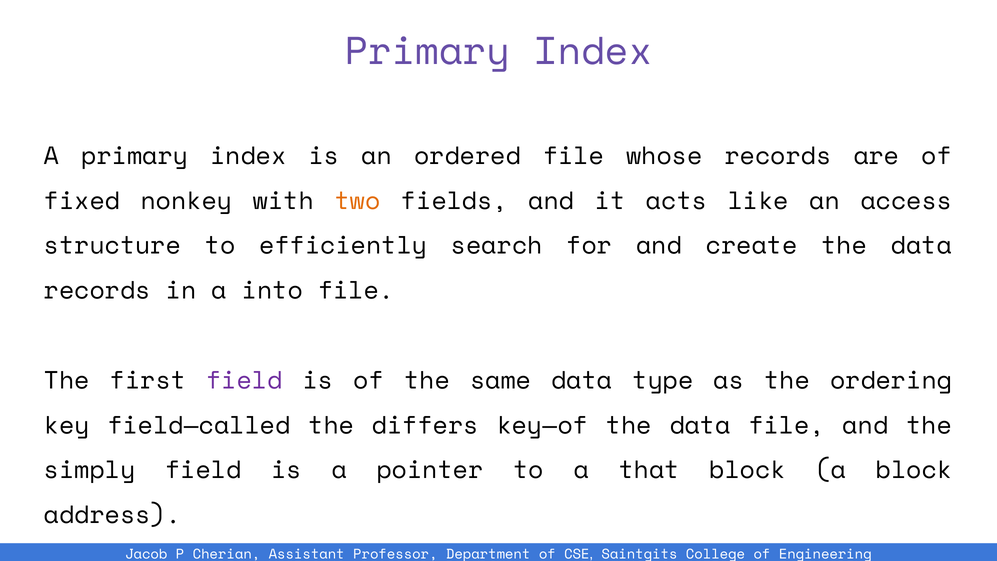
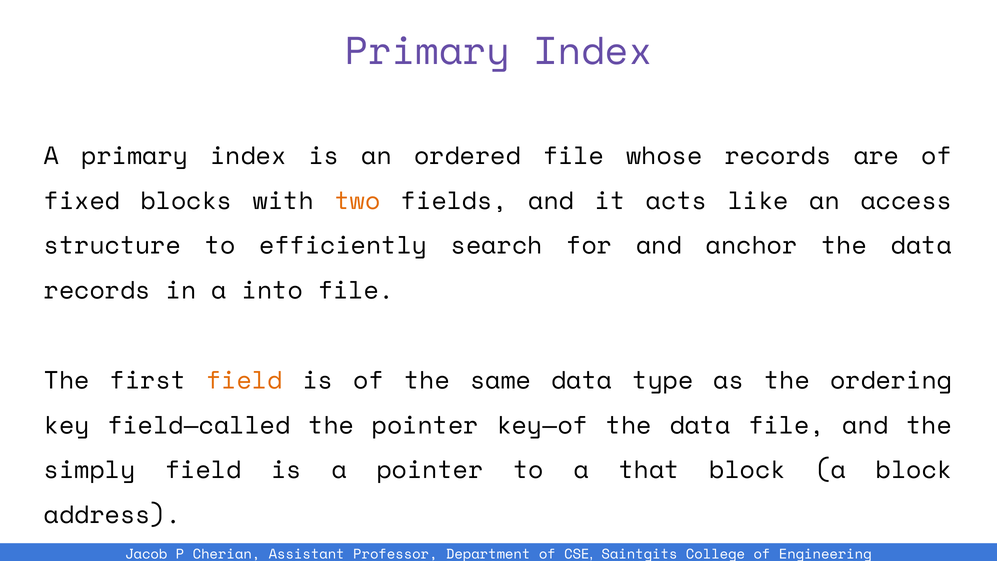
nonkey: nonkey -> blocks (186, 201)
create: create -> anchor (752, 246)
field colour: purple -> orange (244, 380)
the differs: differs -> pointer (425, 425)
